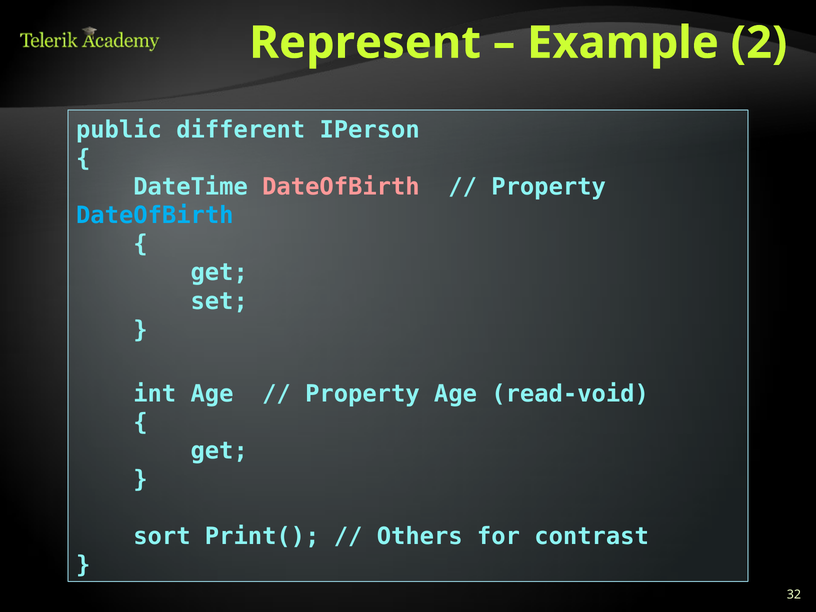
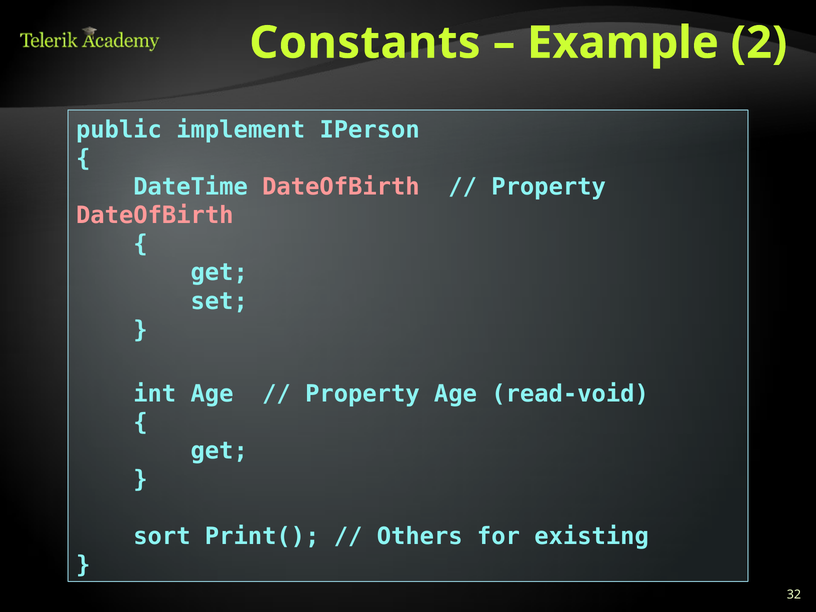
Represent: Represent -> Constants (365, 43)
different: different -> implement (241, 130)
DateOfBirth colour: light blue -> pink (155, 216)
contrast: contrast -> existing (592, 536)
